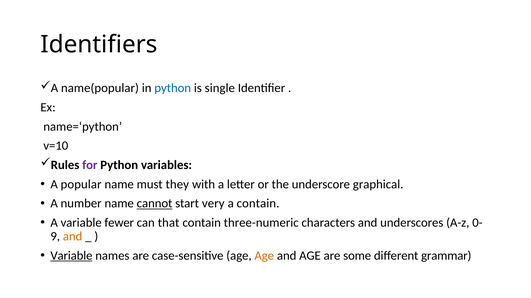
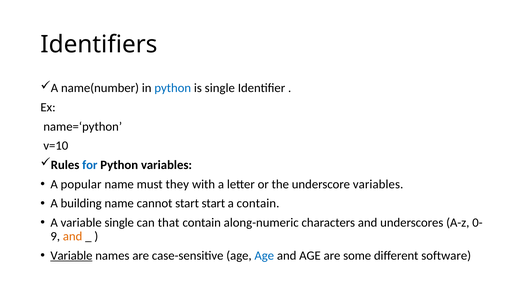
name(popular: name(popular -> name(number (100, 88)
for colour: purple -> blue (90, 165)
underscore graphical: graphical -> variables (378, 185)
number: number -> building (81, 204)
cannot underline: present -> none (155, 204)
start very: very -> start (213, 204)
variable fewer: fewer -> single (119, 223)
three-numeric: three-numeric -> along-numeric (261, 223)
Age colour: orange -> blue (264, 256)
grammar: grammar -> software (446, 256)
